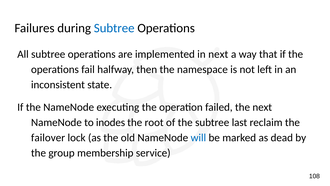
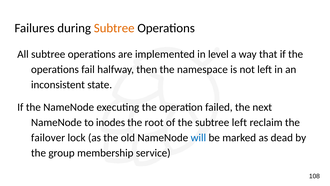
Subtree colour: blue -> orange (114, 28)
in next: next -> level (218, 54)
subtree last: last -> left (239, 122)
